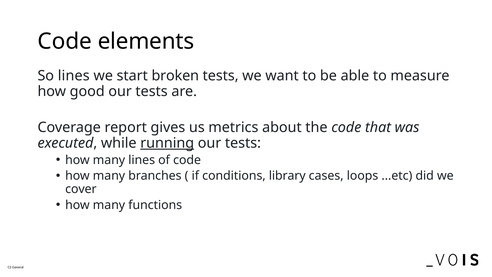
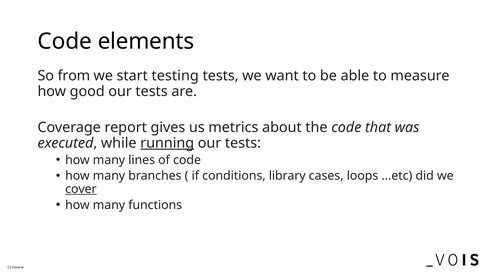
So lines: lines -> from (74, 76)
broken: broken -> testing (175, 76)
cover underline: none -> present (81, 189)
